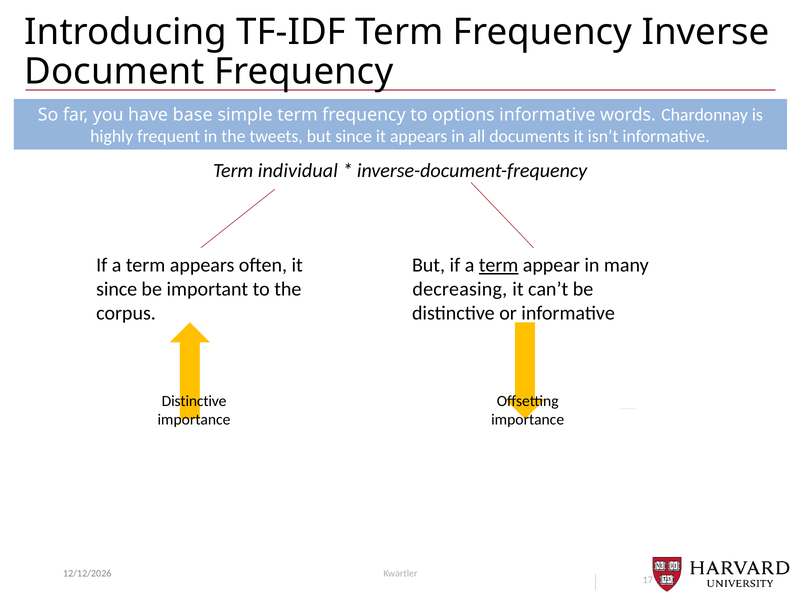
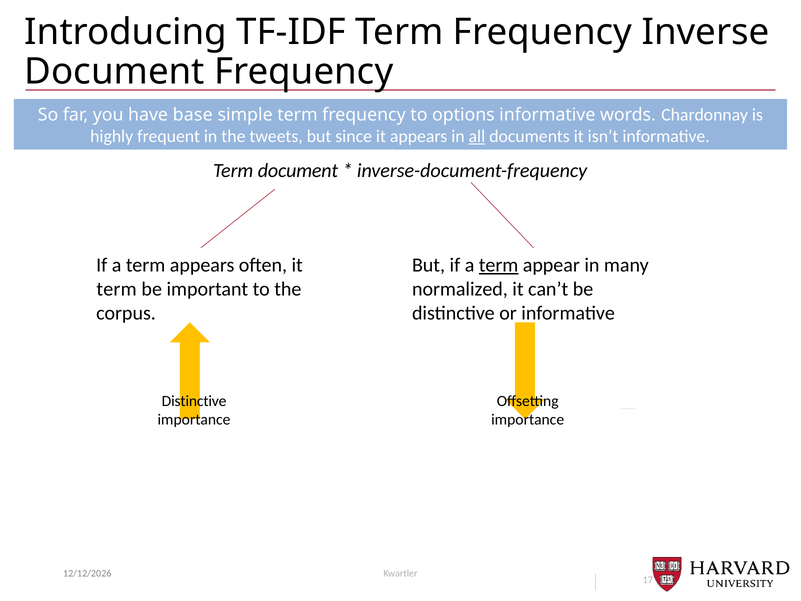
all underline: none -> present (477, 136)
Term individual: individual -> document (298, 171)
since: since -> term (117, 289)
decreasing: decreasing -> normalized (460, 289)
